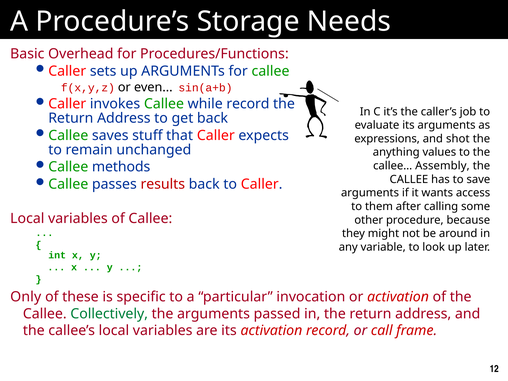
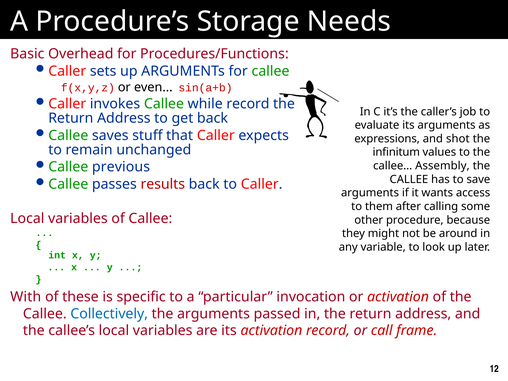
anything: anything -> infinitum (396, 152)
methods: methods -> previous (121, 167)
Only: Only -> With (26, 297)
Collectively colour: green -> blue (109, 314)
